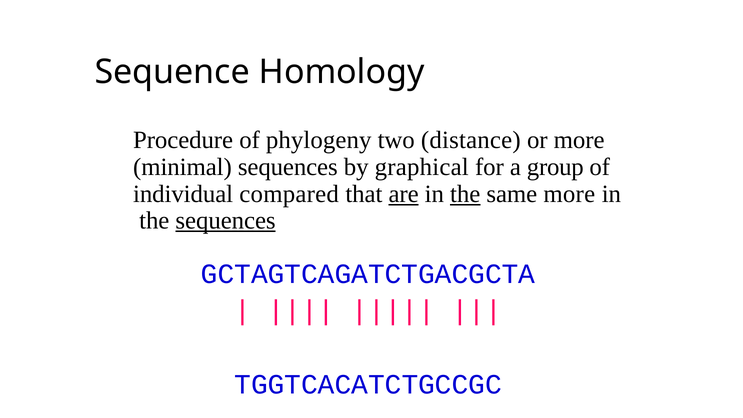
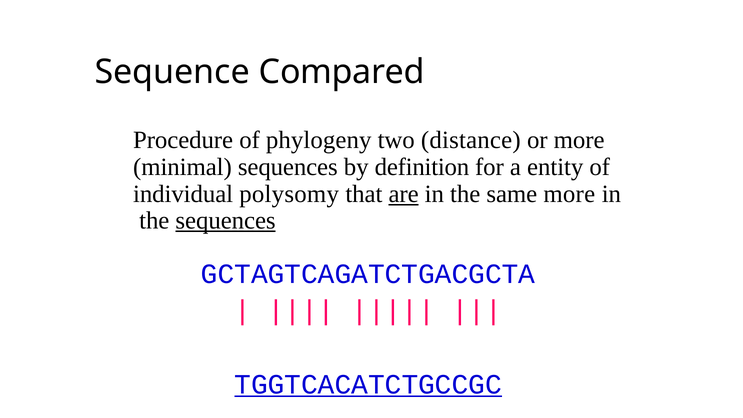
Homology: Homology -> Compared (342, 72)
graphical: graphical -> definition (422, 167)
group: group -> entity (555, 167)
compared: compared -> polysomy (289, 194)
the underline: present -> none (465, 194)
TGGTCACATCTGCCGC underline: none -> present (368, 384)
